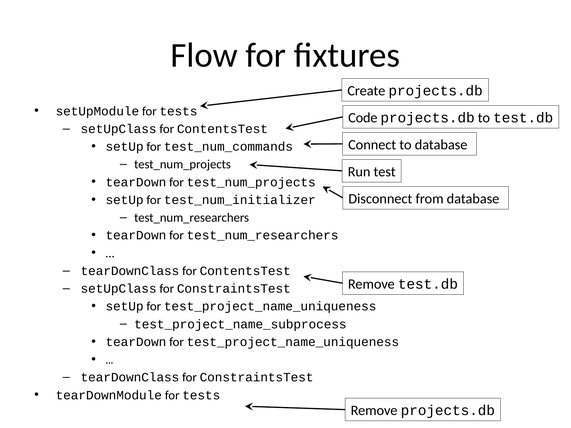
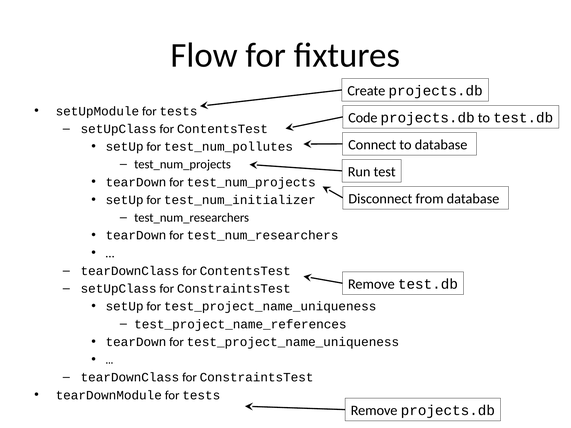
test_num_commands: test_num_commands -> test_num_pollutes (228, 147)
test_project_name_subprocess: test_project_name_subprocess -> test_project_name_references (240, 324)
